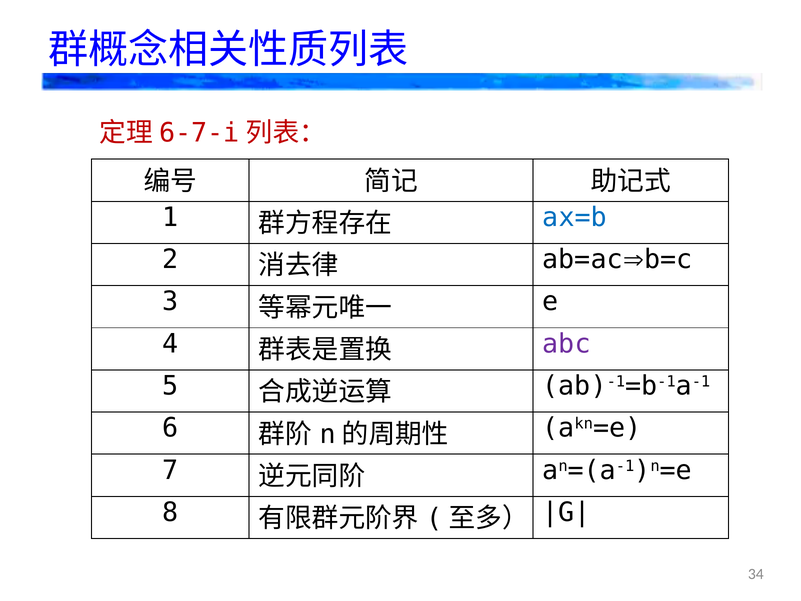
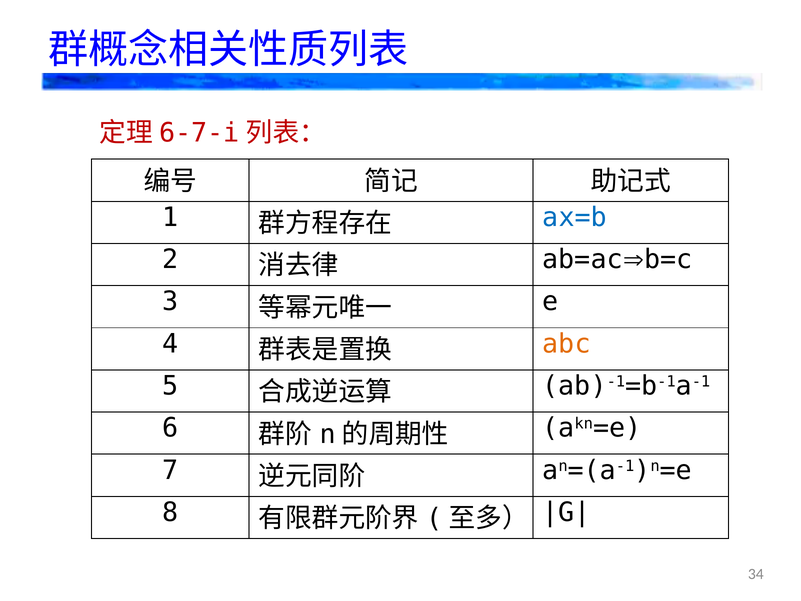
abc colour: purple -> orange (567, 344)
